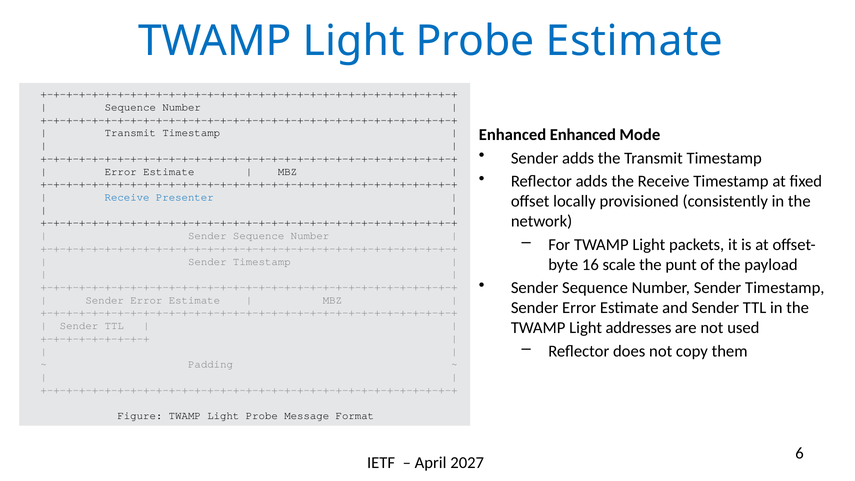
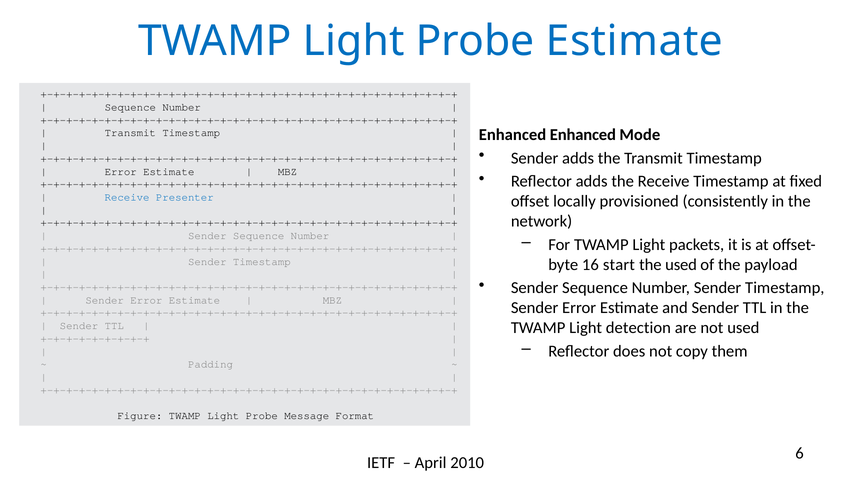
scale: scale -> start (619, 265)
the punt: punt -> used (681, 265)
addresses: addresses -> detection (638, 328)
2027: 2027 -> 2010 (467, 463)
